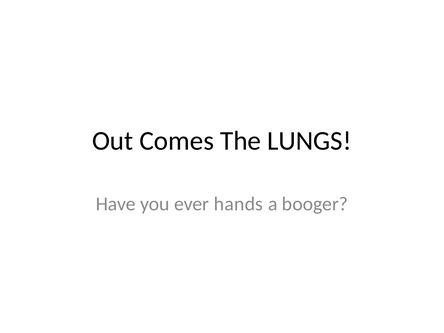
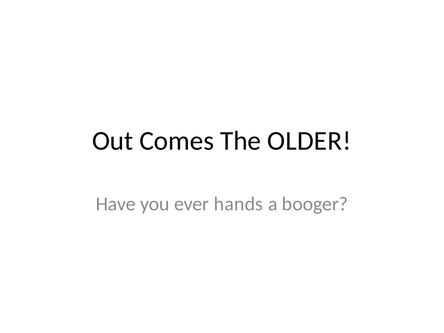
LUNGS: LUNGS -> OLDER (309, 141)
